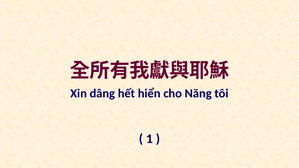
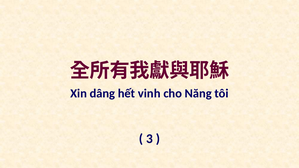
hiển: hiển -> vinh (149, 93)
1: 1 -> 3 (149, 139)
